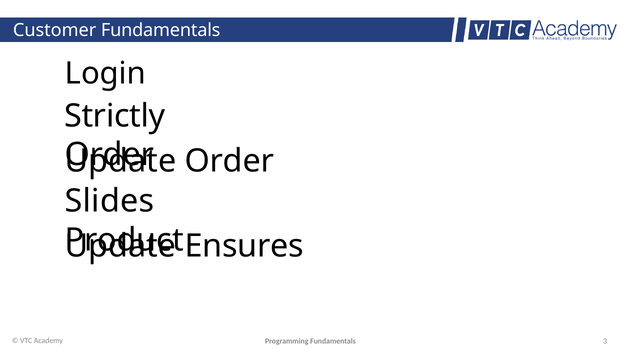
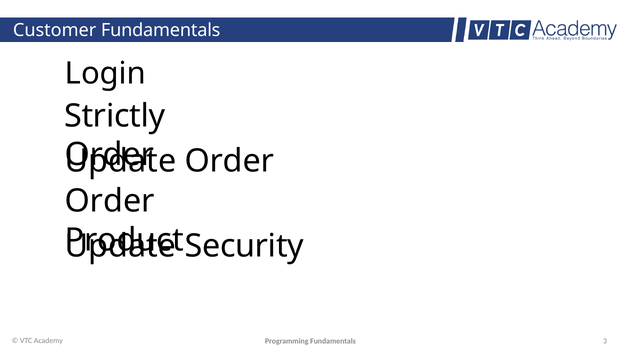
Slides: Slides -> Order (110, 201)
Ensures: Ensures -> Security (244, 246)
